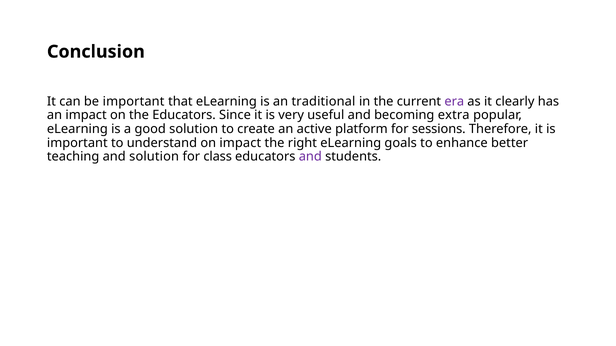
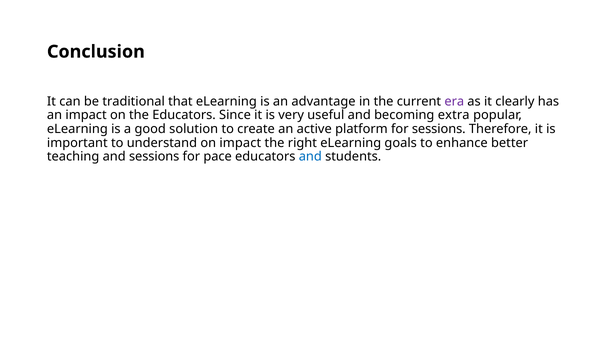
be important: important -> traditional (134, 101)
traditional: traditional -> advantage (324, 101)
and solution: solution -> sessions (154, 157)
class: class -> pace (218, 157)
and colour: purple -> blue (310, 157)
